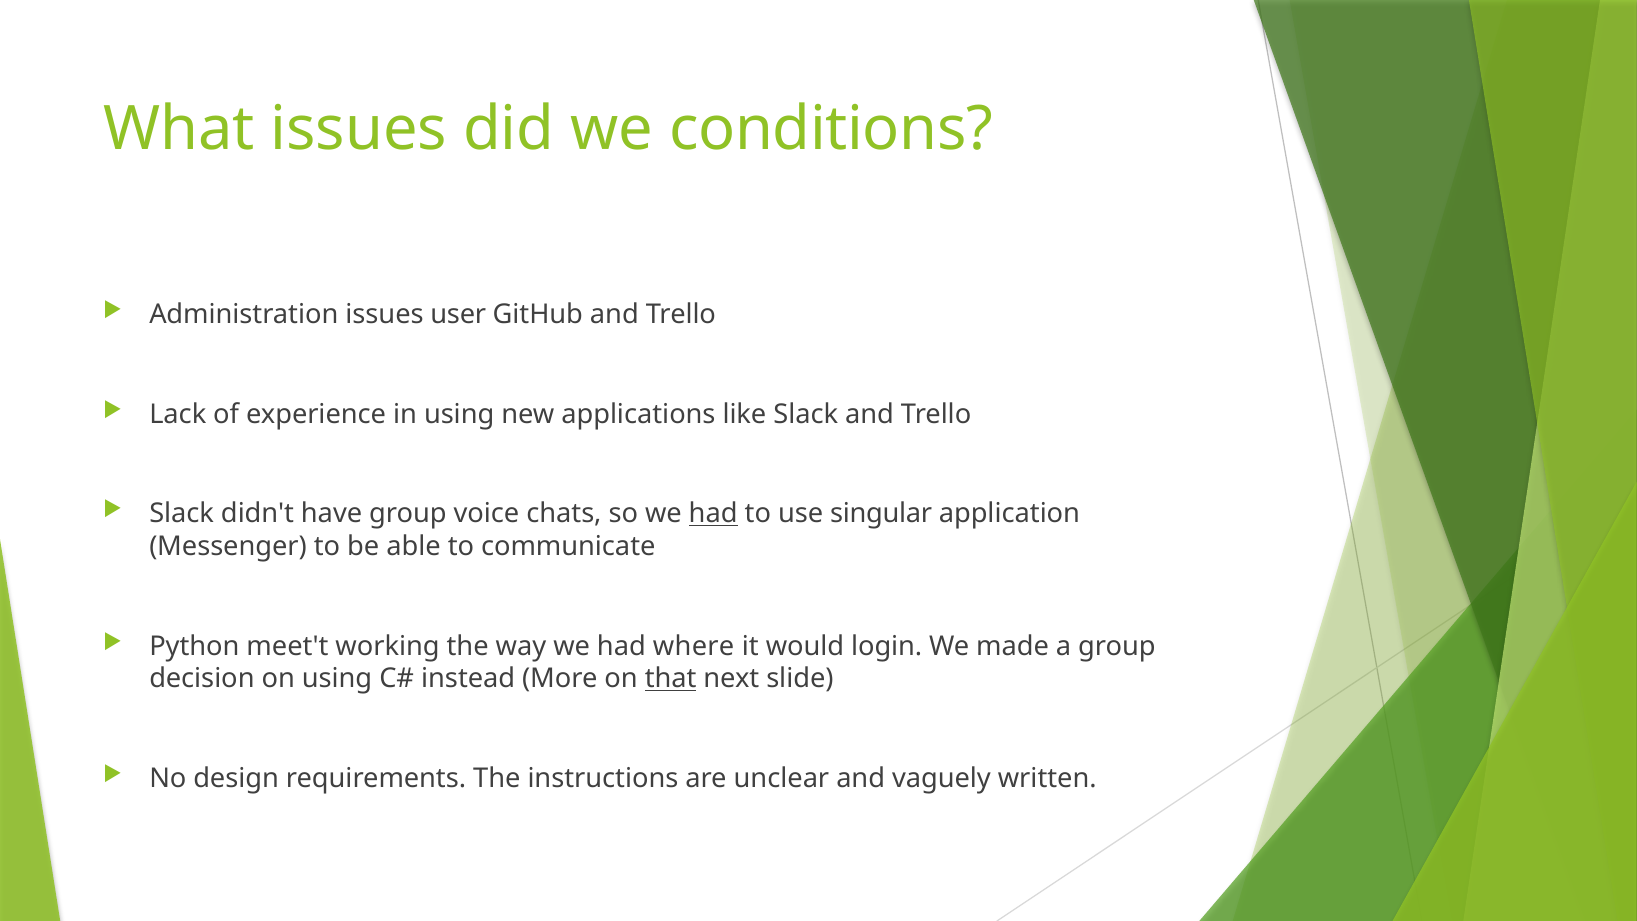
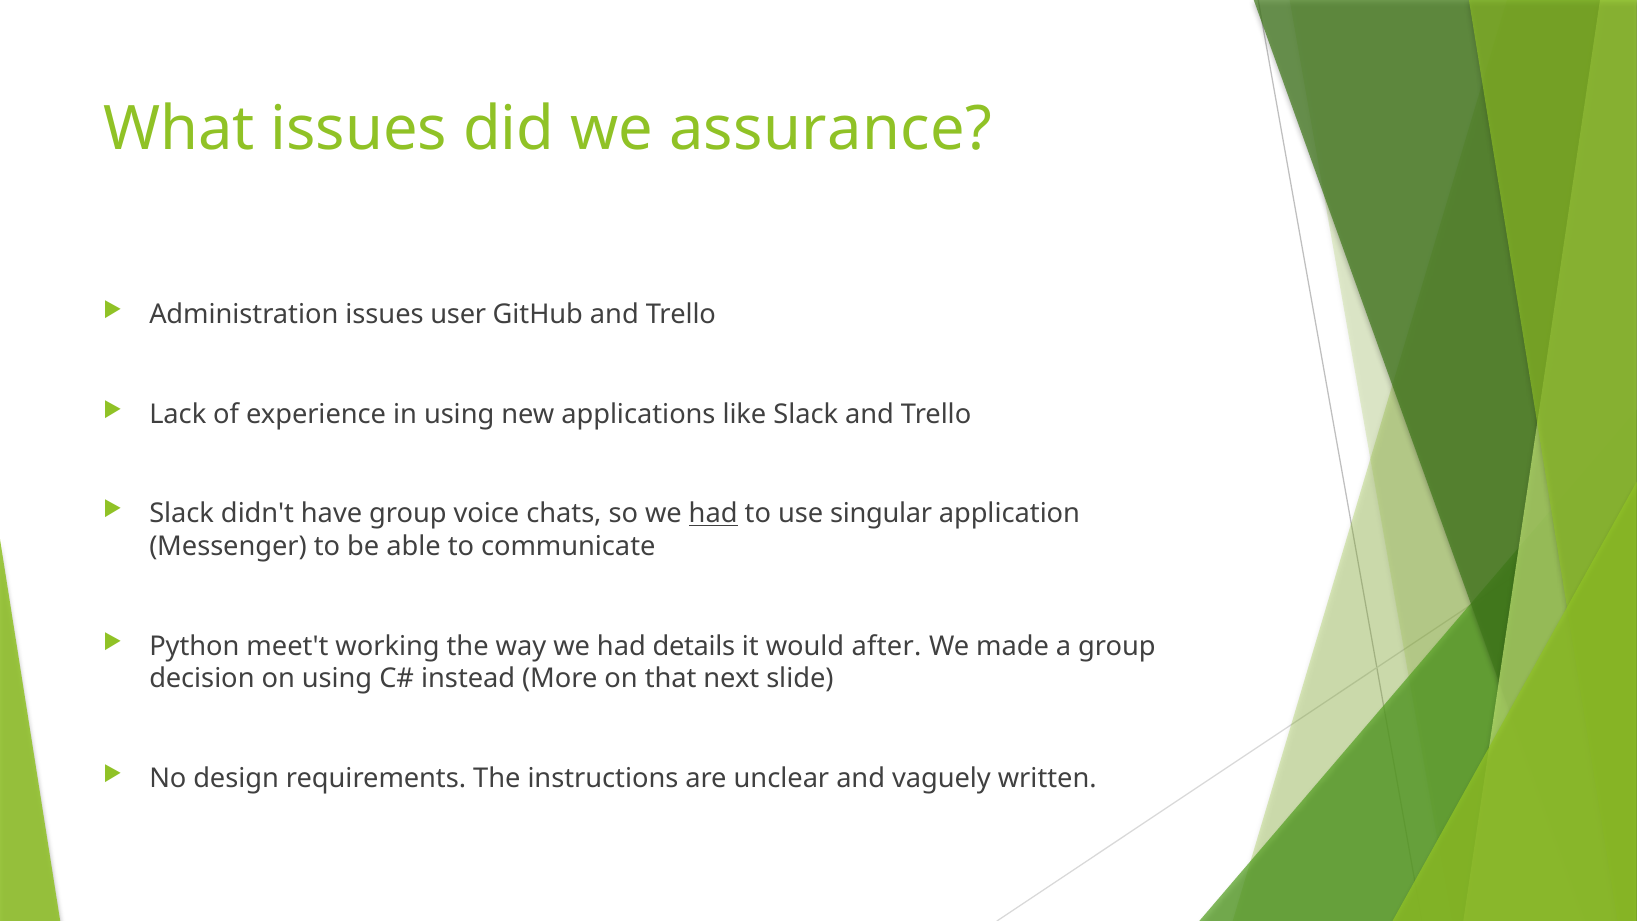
conditions: conditions -> assurance (831, 129)
where: where -> details (694, 646)
login: login -> after (887, 646)
that underline: present -> none (671, 679)
